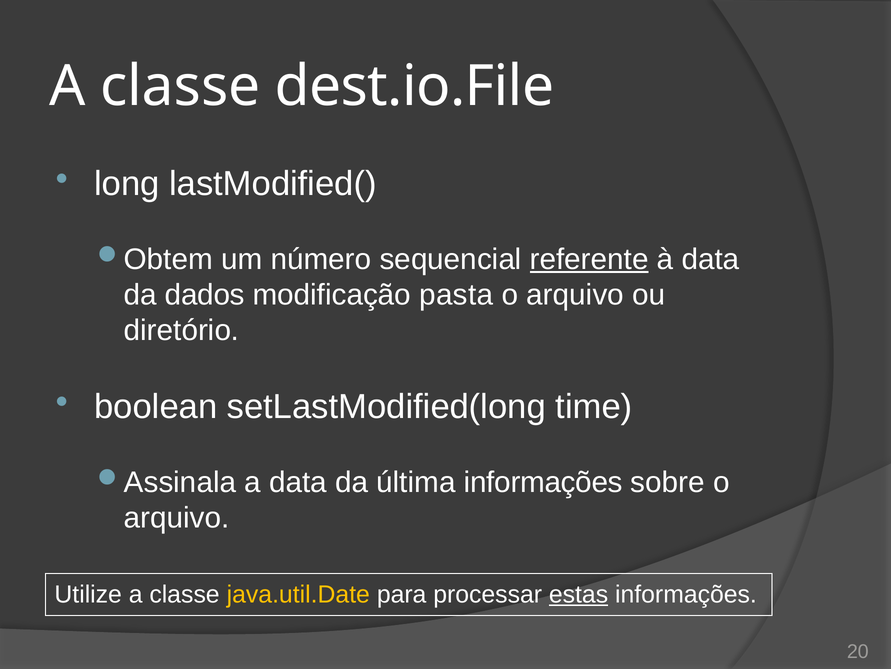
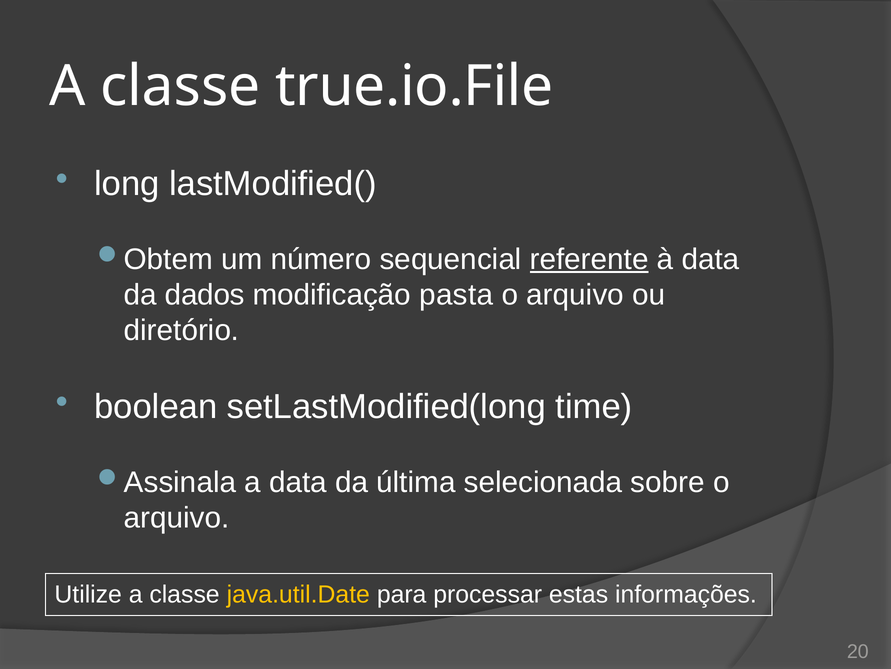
dest.io.File: dest.io.File -> true.io.File (414, 86)
última informações: informações -> selecionada (543, 482)
estas underline: present -> none (579, 594)
